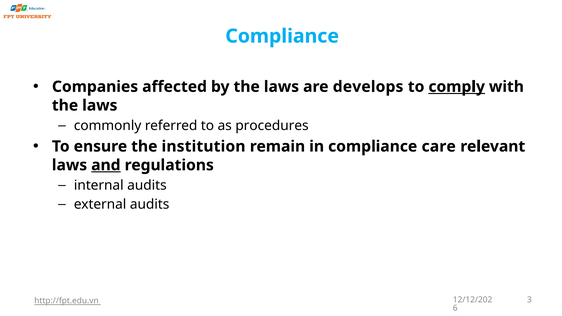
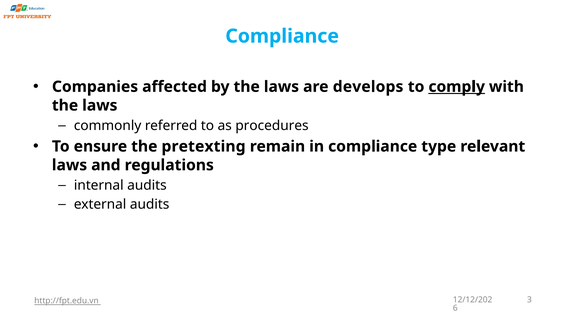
institution: institution -> pretexting (204, 146)
care: care -> type (439, 146)
and underline: present -> none (106, 165)
